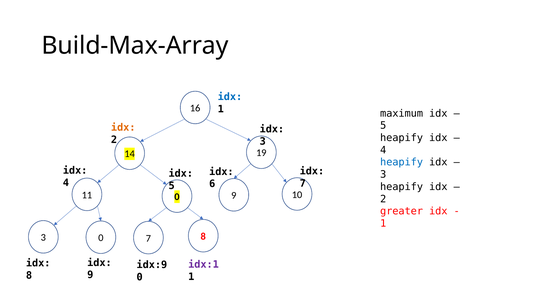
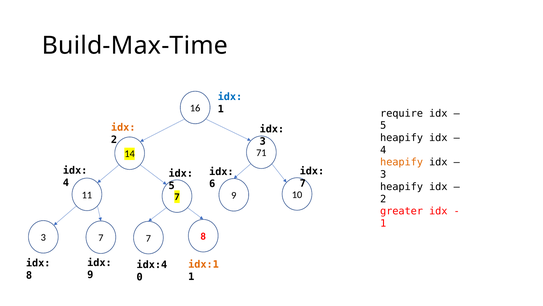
Build-Max-Array: Build-Max-Array -> Build-Max-Time (135, 46)
maximum: maximum -> require (402, 113)
19: 19 -> 71 (261, 153)
heapify colour: blue -> orange (402, 162)
11 0: 0 -> 7 (177, 196)
3 0: 0 -> 7 (101, 237)
idx:1 colour: purple -> orange (203, 264)
idx:9: idx:9 -> idx:4 (152, 264)
